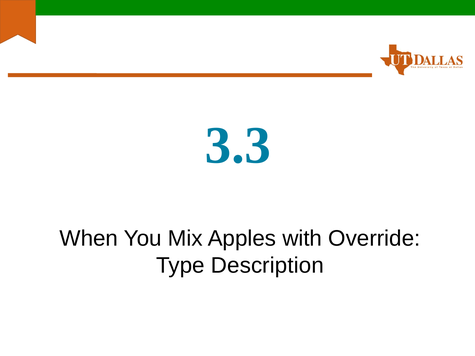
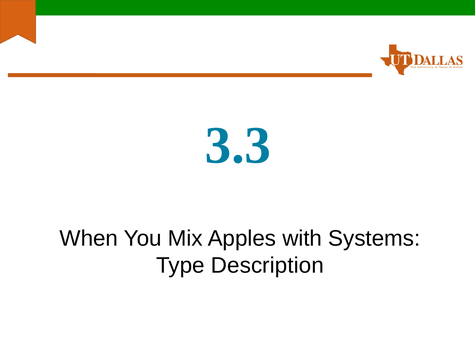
Override: Override -> Systems (374, 239)
